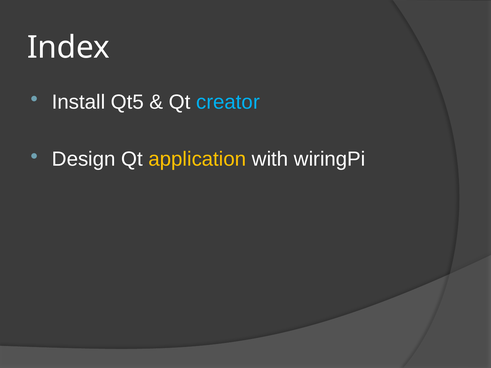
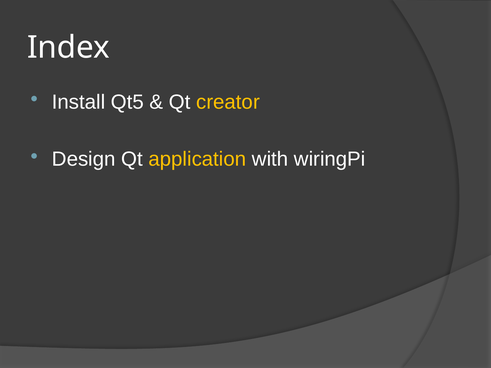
creator colour: light blue -> yellow (228, 102)
